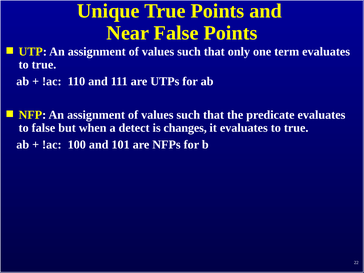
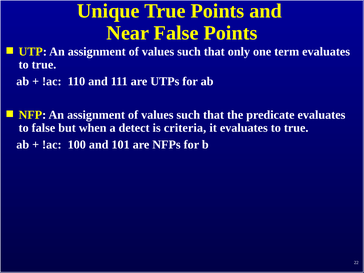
changes: changes -> criteria (185, 128)
